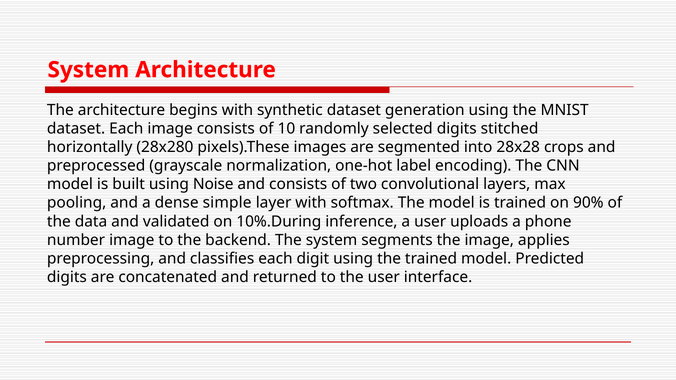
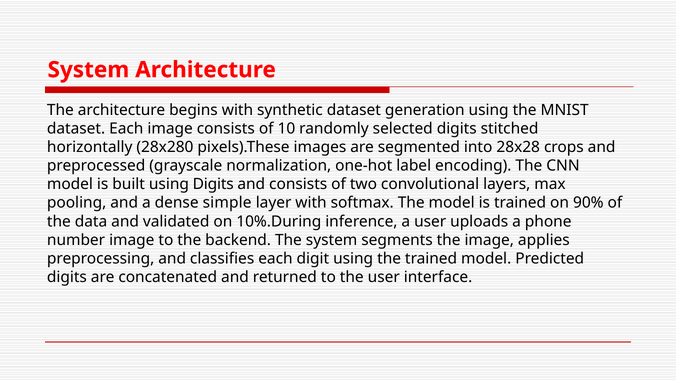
using Noise: Noise -> Digits (213, 184)
